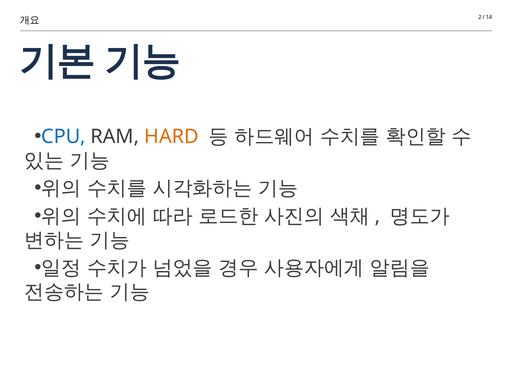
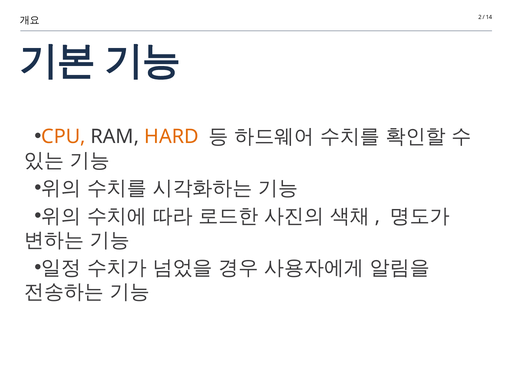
CPU colour: blue -> orange (63, 136)
